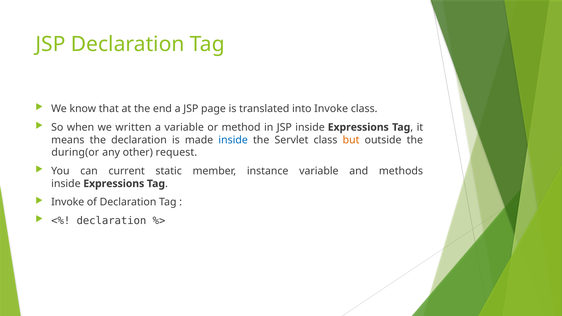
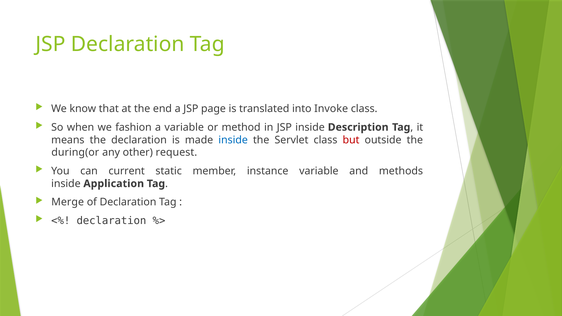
written: written -> fashion (133, 127)
JSP inside Expressions: Expressions -> Description (358, 127)
but colour: orange -> red (351, 140)
Expressions: Expressions -> Application (114, 184)
Invoke: Invoke -> Merge (68, 202)
